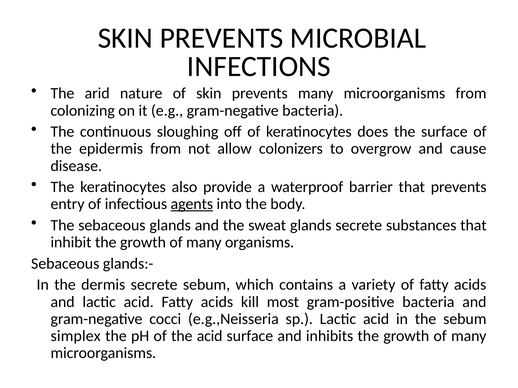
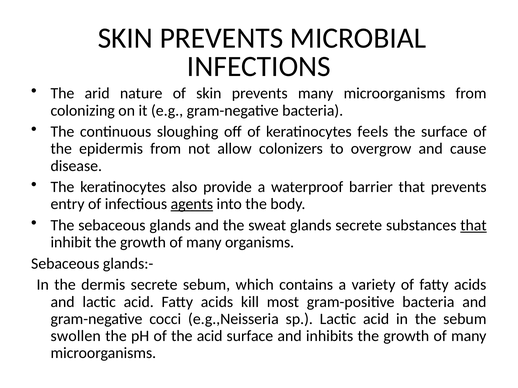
does: does -> feels (373, 132)
that underline: none -> present (473, 226)
simplex: simplex -> swollen (76, 336)
